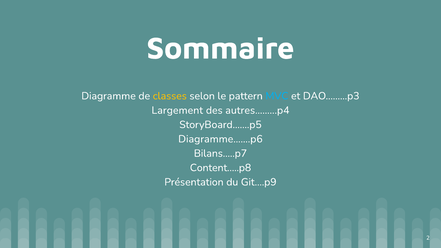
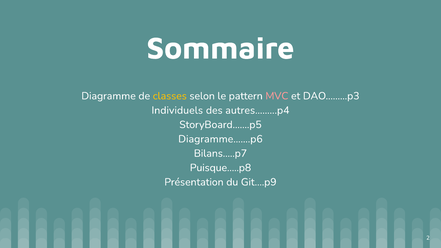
MVC colour: light blue -> pink (277, 96)
Largement: Largement -> Individuels (177, 110)
Content…..p8: Content…..p8 -> Puisque…..p8 (221, 168)
